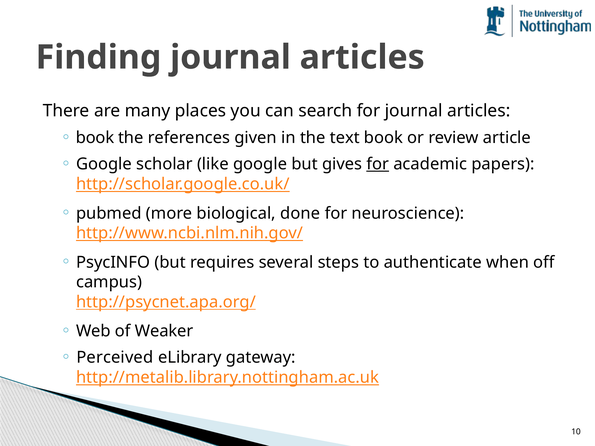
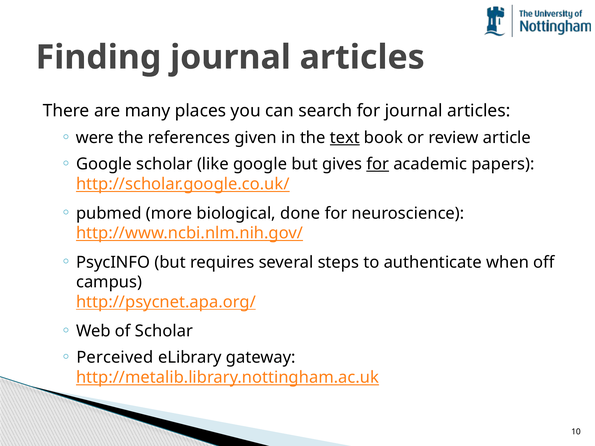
book: book -> were (95, 138)
text underline: none -> present (345, 138)
of Weaker: Weaker -> Scholar (164, 331)
